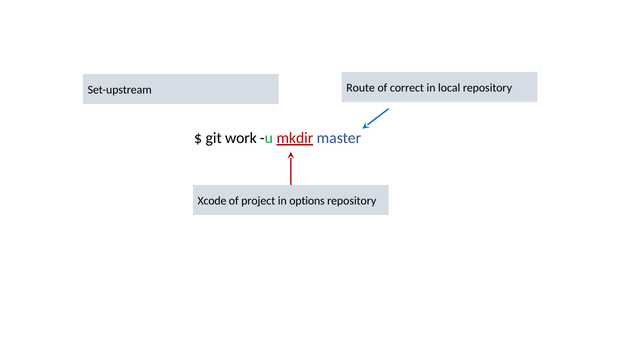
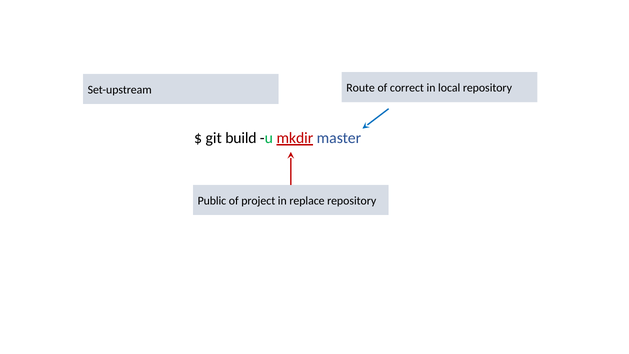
work: work -> build (241, 138)
Xcode: Xcode -> Public (212, 201)
options: options -> replace (307, 201)
